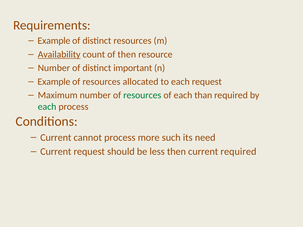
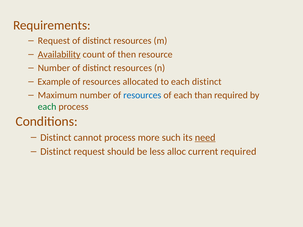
Example: Example -> Request (54, 41)
Number of distinct important: important -> resources (133, 68)
each request: request -> distinct (207, 82)
resources colour: green -> blue (142, 95)
Current: Current -> Distinct (56, 138)
need underline: none -> present (205, 138)
Current: Current -> Distinct (56, 152)
less then: then -> alloc (176, 152)
